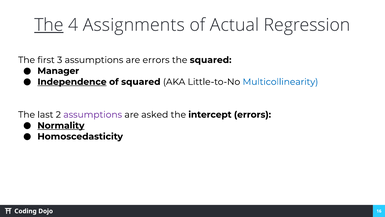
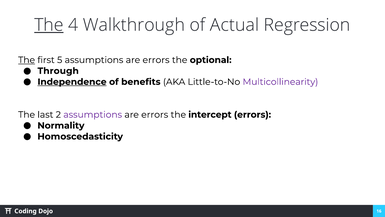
Assignments: Assignments -> Walkthrough (134, 25)
The underline: none -> present (27, 60)
3: 3 -> 5 (60, 60)
the squared: squared -> optional (211, 60)
Manager: Manager -> Through (58, 71)
of squared: squared -> benefits (141, 82)
Multicollinearity colour: blue -> purple (280, 82)
asked: asked -> errors (155, 114)
Normality underline: present -> none (61, 125)
